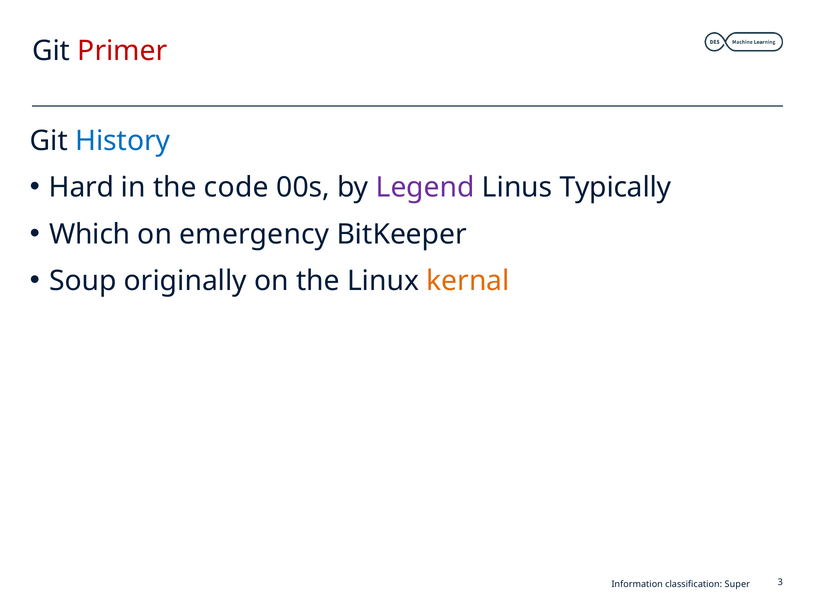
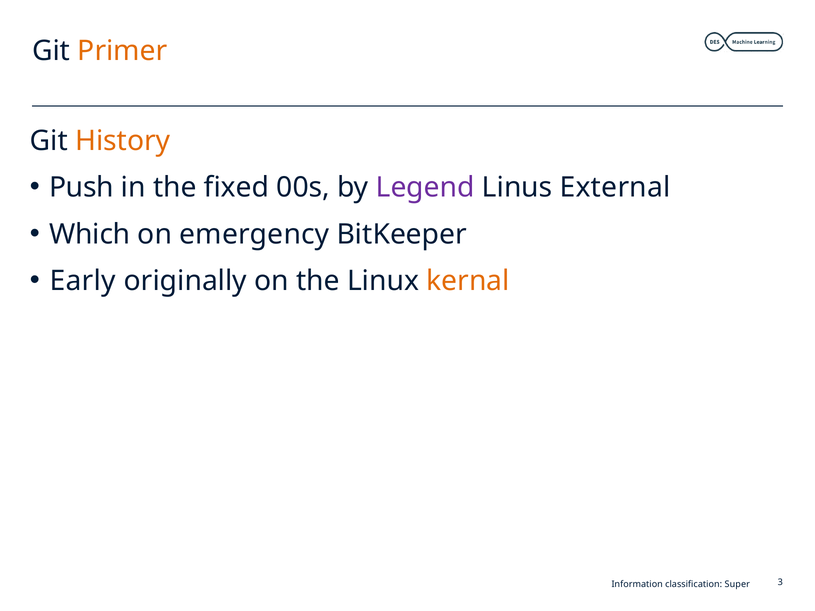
Primer colour: red -> orange (122, 51)
History colour: blue -> orange (123, 141)
Hard: Hard -> Push (82, 188)
code: code -> fixed (237, 188)
Typically: Typically -> External (615, 188)
Soup: Soup -> Early (83, 281)
